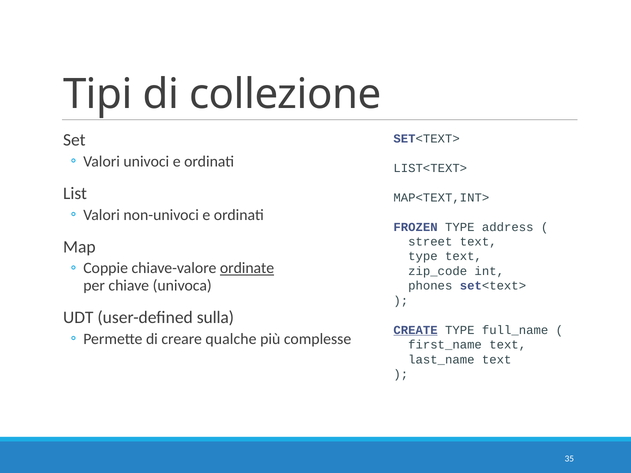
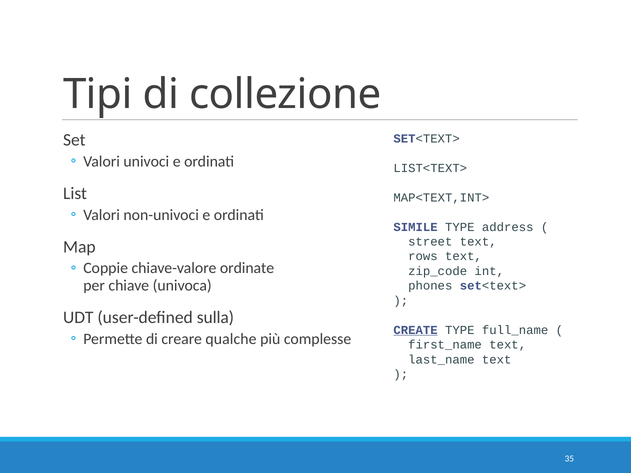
FROZEN: FROZEN -> SIMILE (416, 227)
type: type -> rows (423, 257)
ordinate underline: present -> none (247, 268)
